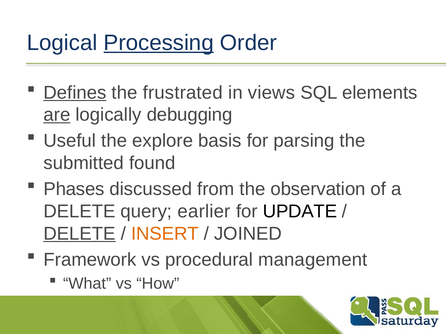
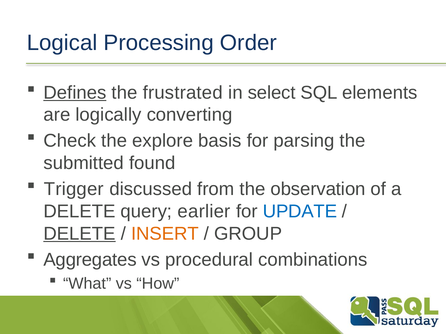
Processing underline: present -> none (159, 43)
views: views -> select (272, 93)
are underline: present -> none (57, 115)
debugging: debugging -> converting (190, 115)
Useful: Useful -> Check (70, 141)
Phases: Phases -> Trigger (74, 189)
UPDATE colour: black -> blue (300, 212)
JOINED: JOINED -> GROUP (248, 234)
Framework: Framework -> Aggregates (90, 260)
management: management -> combinations (313, 260)
